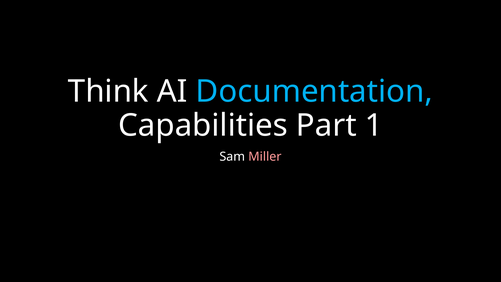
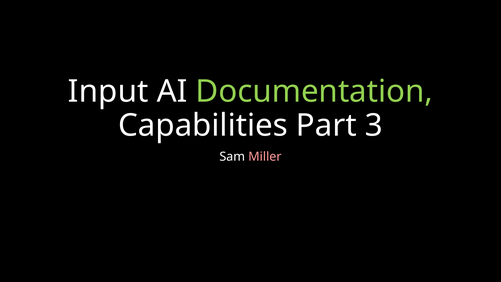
Think: Think -> Input (108, 91)
Documentation colour: light blue -> light green (314, 91)
1: 1 -> 3 (374, 125)
